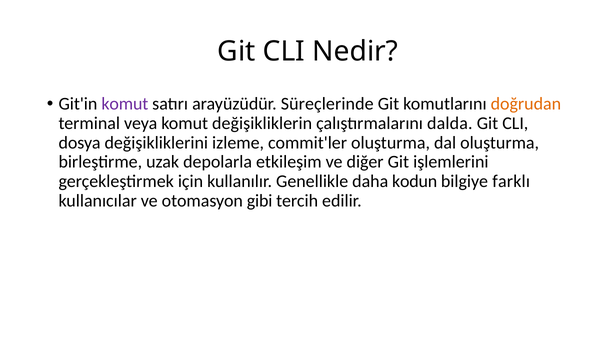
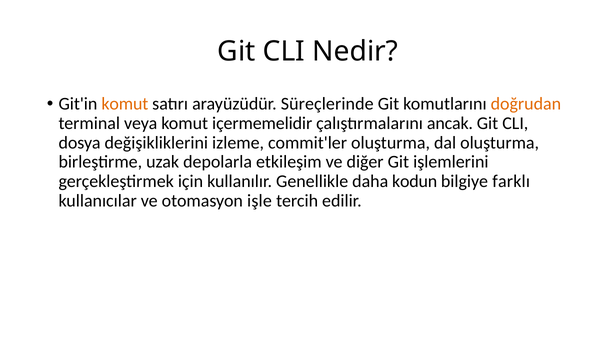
komut colour: purple -> orange (125, 104)
değişikliklerin: değişikliklerin -> içermemelidir (262, 123)
dalda: dalda -> ancak (450, 123)
gibi: gibi -> işle (259, 201)
